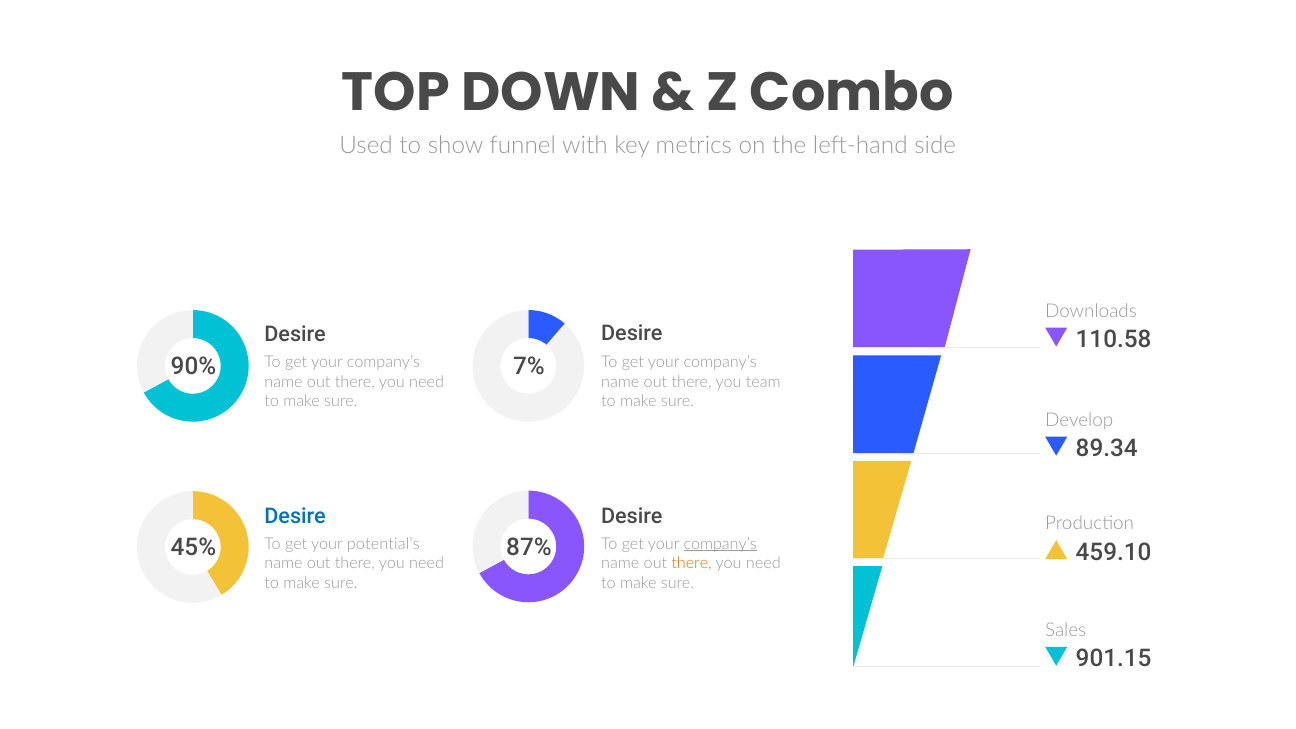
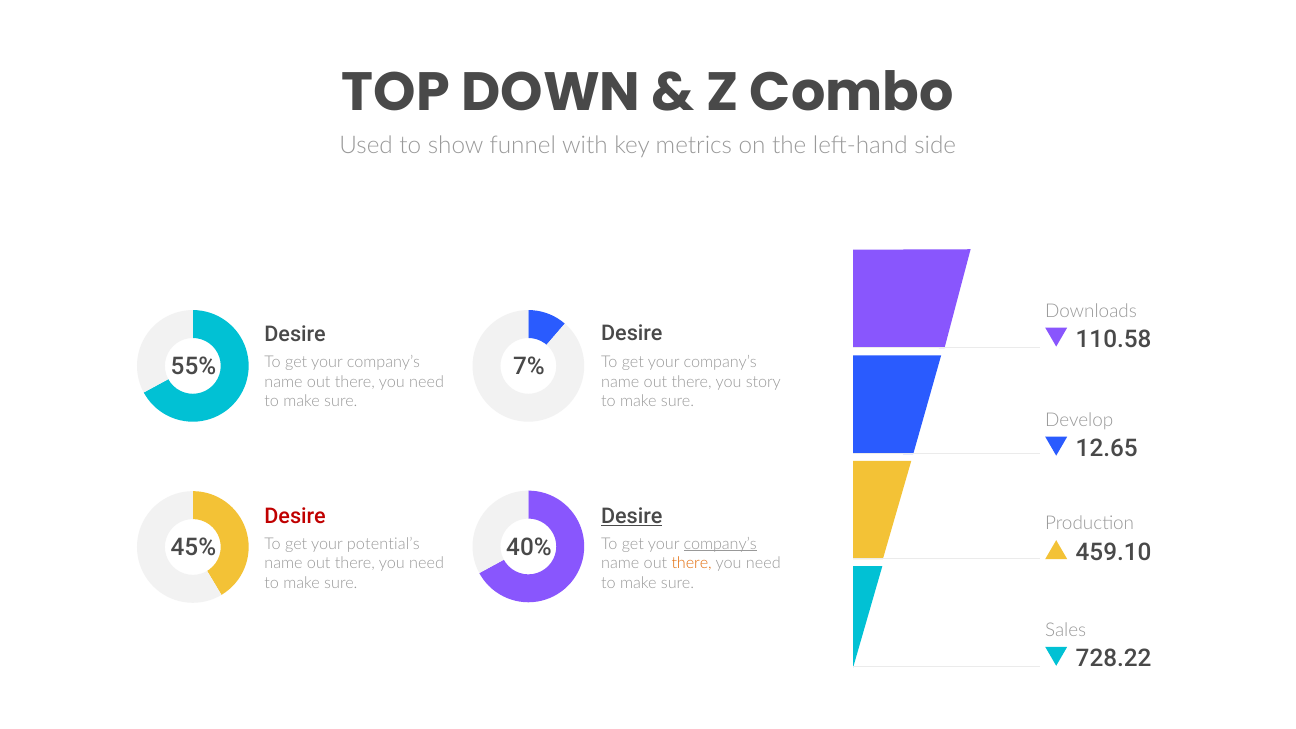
90%: 90% -> 55% (193, 367)
team: team -> story (763, 382)
89.34: 89.34 -> 12.65 (1107, 449)
Desire colour: blue -> red (295, 517)
Desire underline: none -> present (632, 517)
87%: 87% -> 40% (529, 548)
901.15: 901.15 -> 728.22 (1114, 659)
